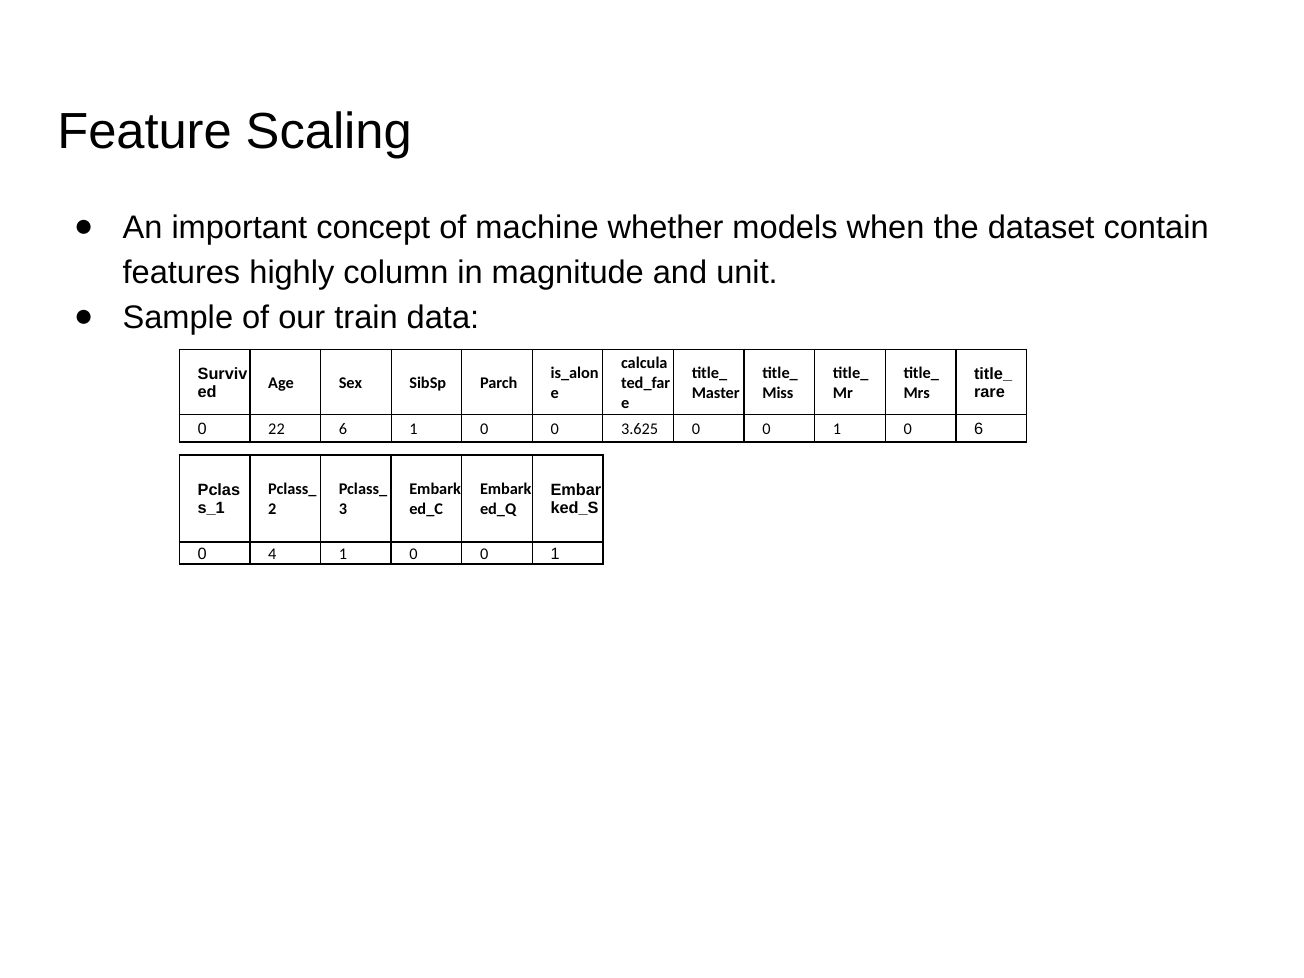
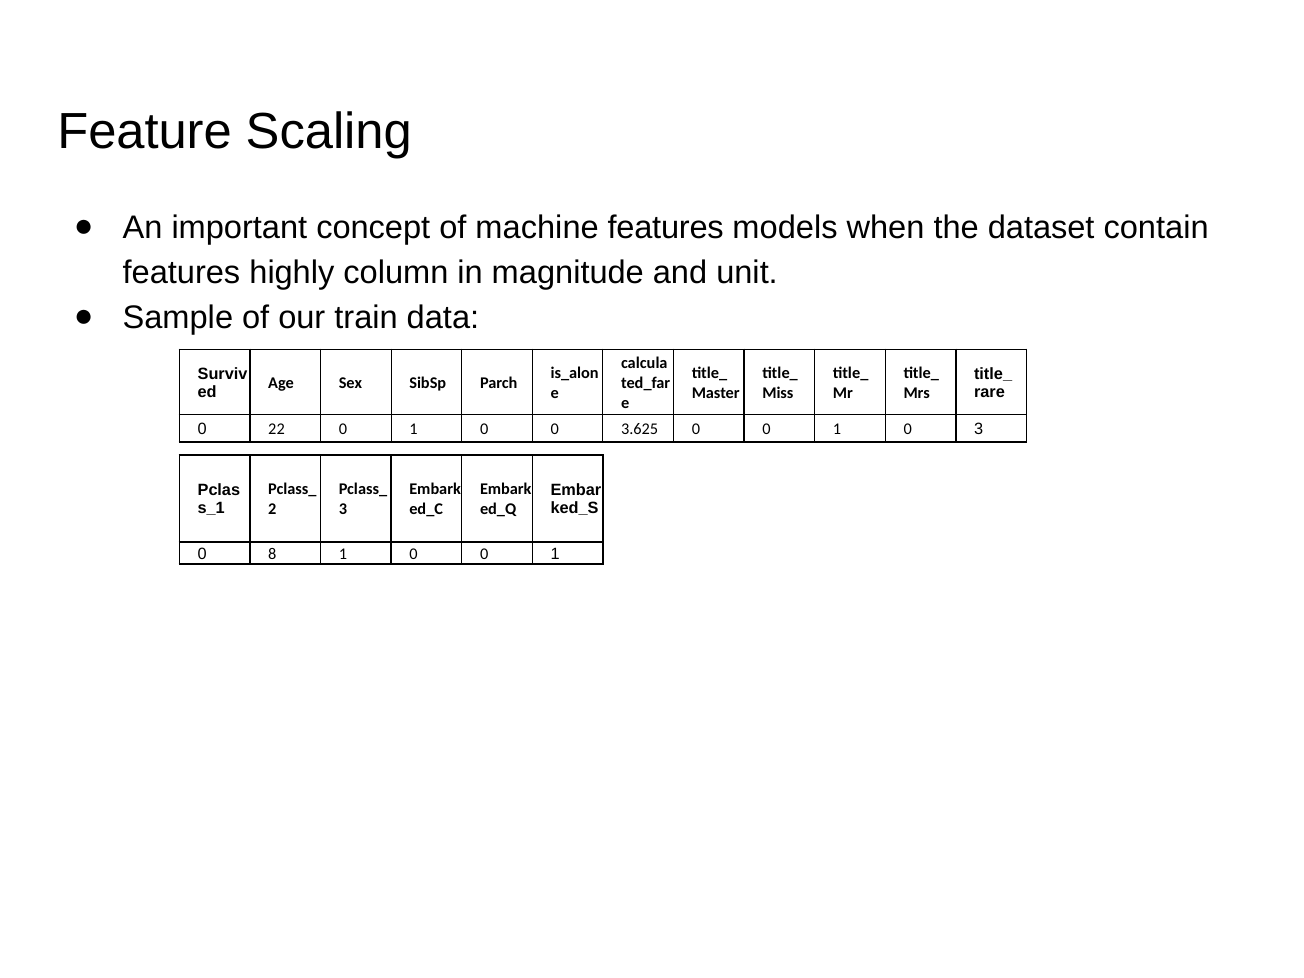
machine whether: whether -> features (666, 227)
22 6: 6 -> 0 (343, 429)
0 6: 6 -> 3 (979, 429)
4: 4 -> 8 (272, 554)
